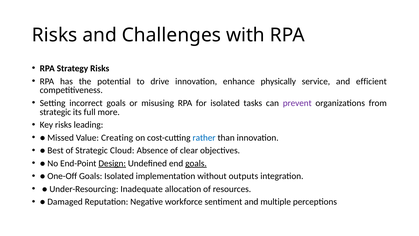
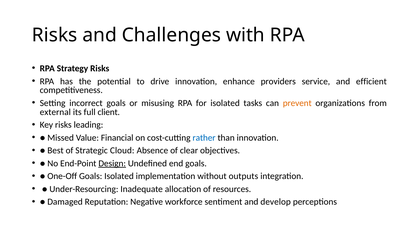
physically: physically -> providers (278, 81)
prevent colour: purple -> orange (297, 103)
strategic: strategic -> external (55, 112)
more: more -> client (109, 112)
Creating: Creating -> Financial (117, 138)
goals underline: present -> none (196, 163)
multiple: multiple -> develop (276, 202)
